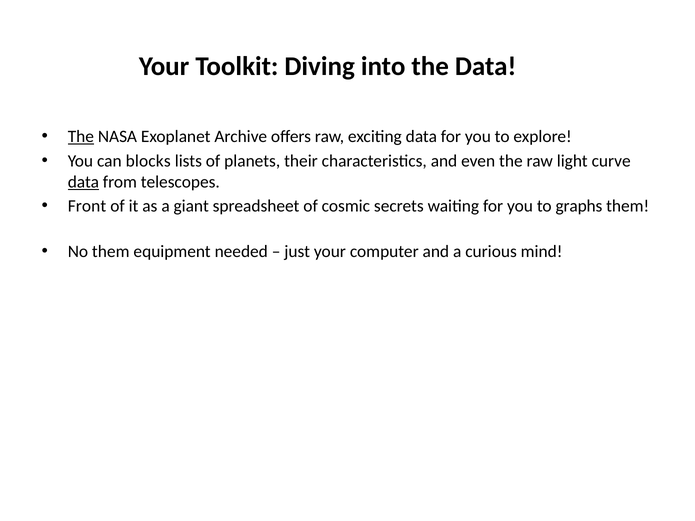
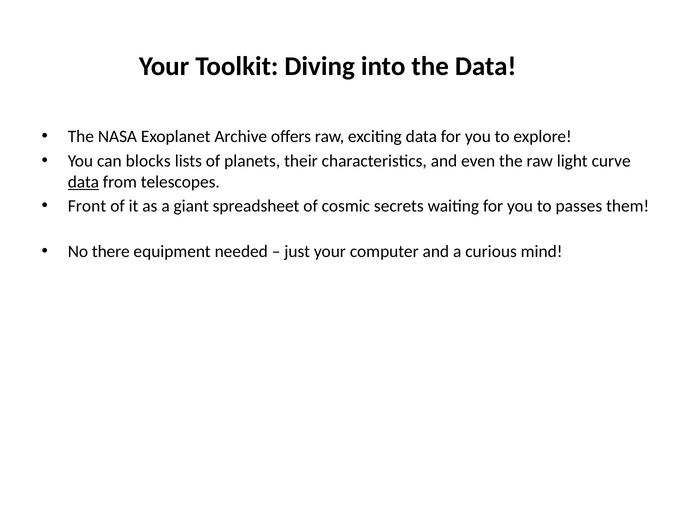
The underline: present -> none (81, 137)
graphs: graphs -> passes (579, 206)
No them: them -> there (111, 251)
